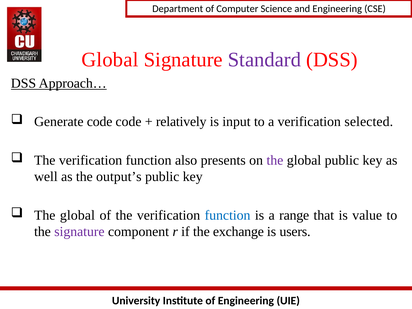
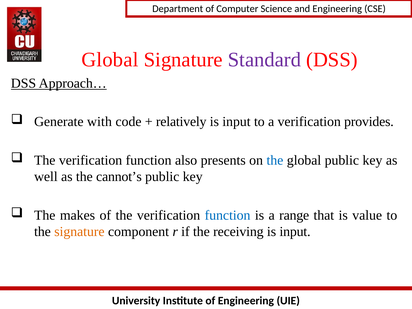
Generate code: code -> with (99, 122)
selected: selected -> provides (369, 122)
the colour: purple -> blue (275, 160)
output’s: output’s -> cannot’s (119, 177)
global: global -> makes (77, 215)
signature colour: purple -> orange (79, 232)
exchange: exchange -> receiving (238, 232)
users: users -> input (295, 232)
